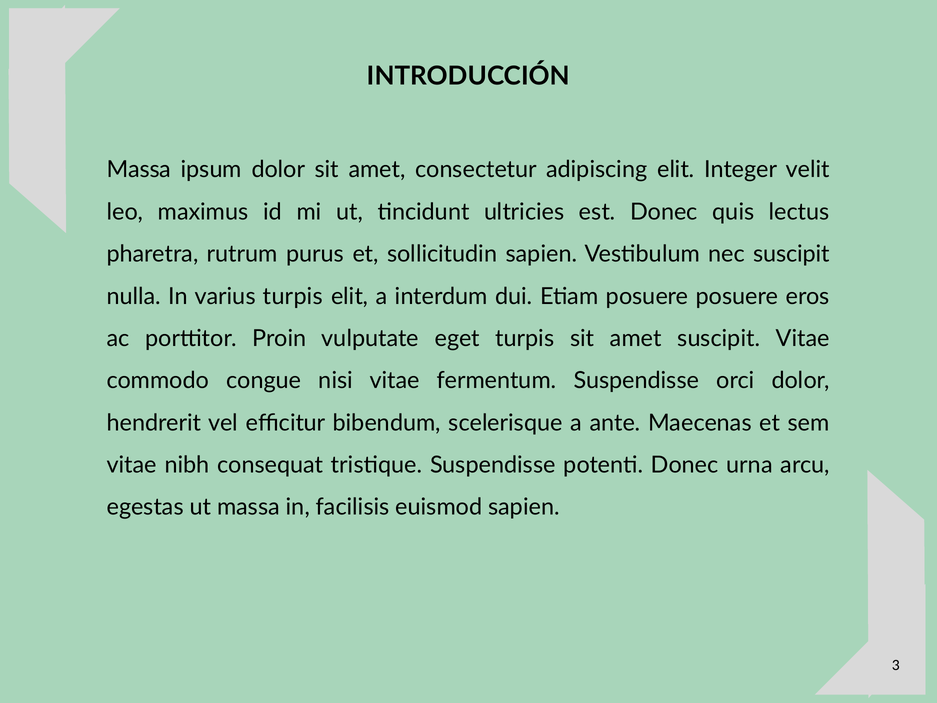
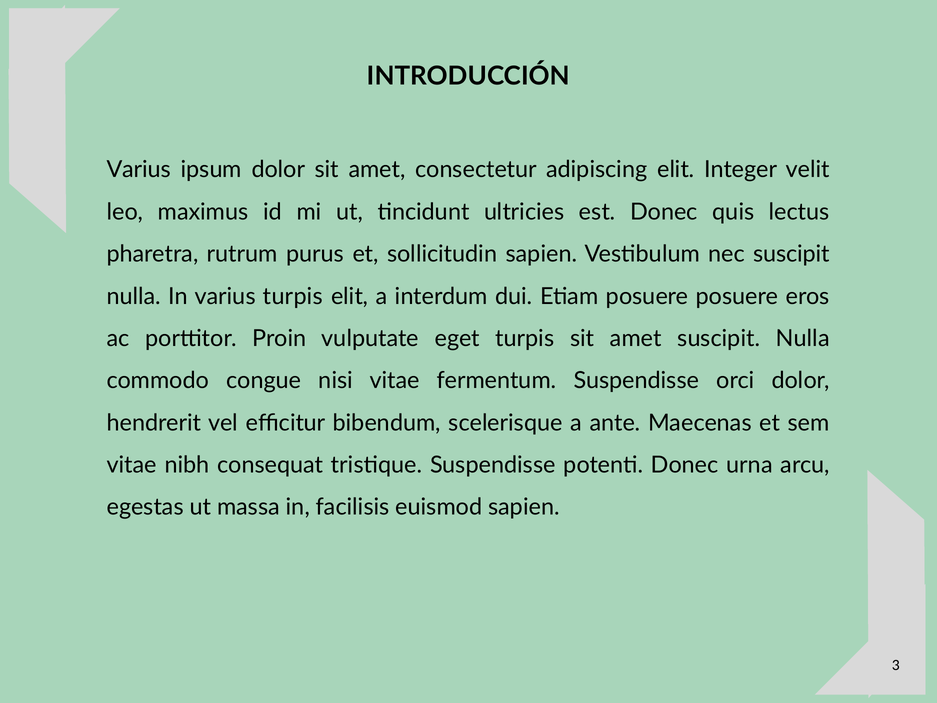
Massa: Massa -> Varius (139, 170)
amet suscipit Vitae: Vitae -> Nulla (803, 338)
